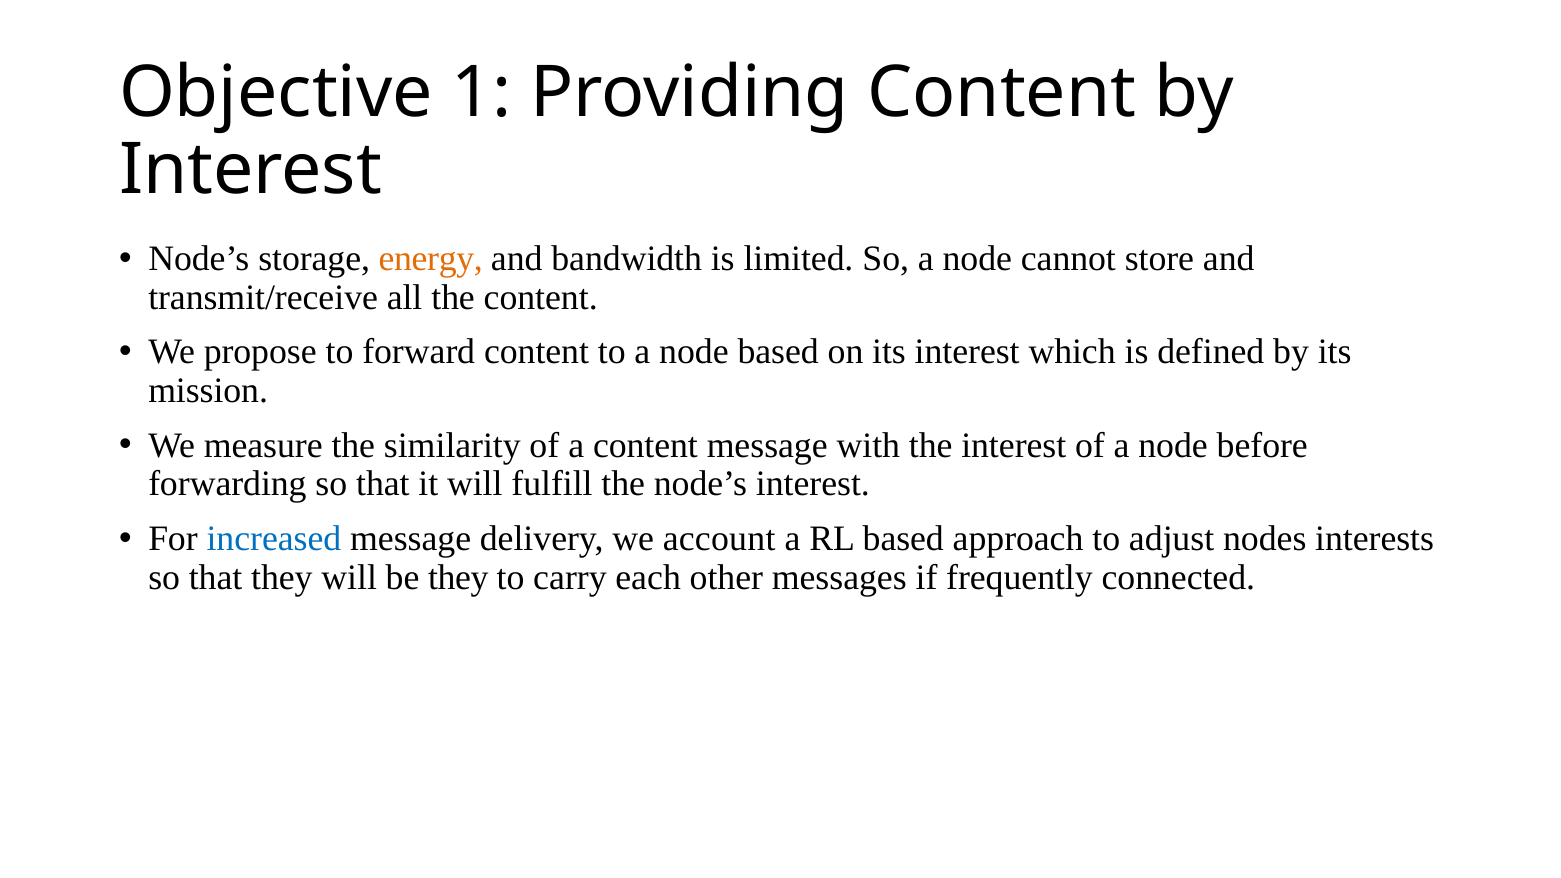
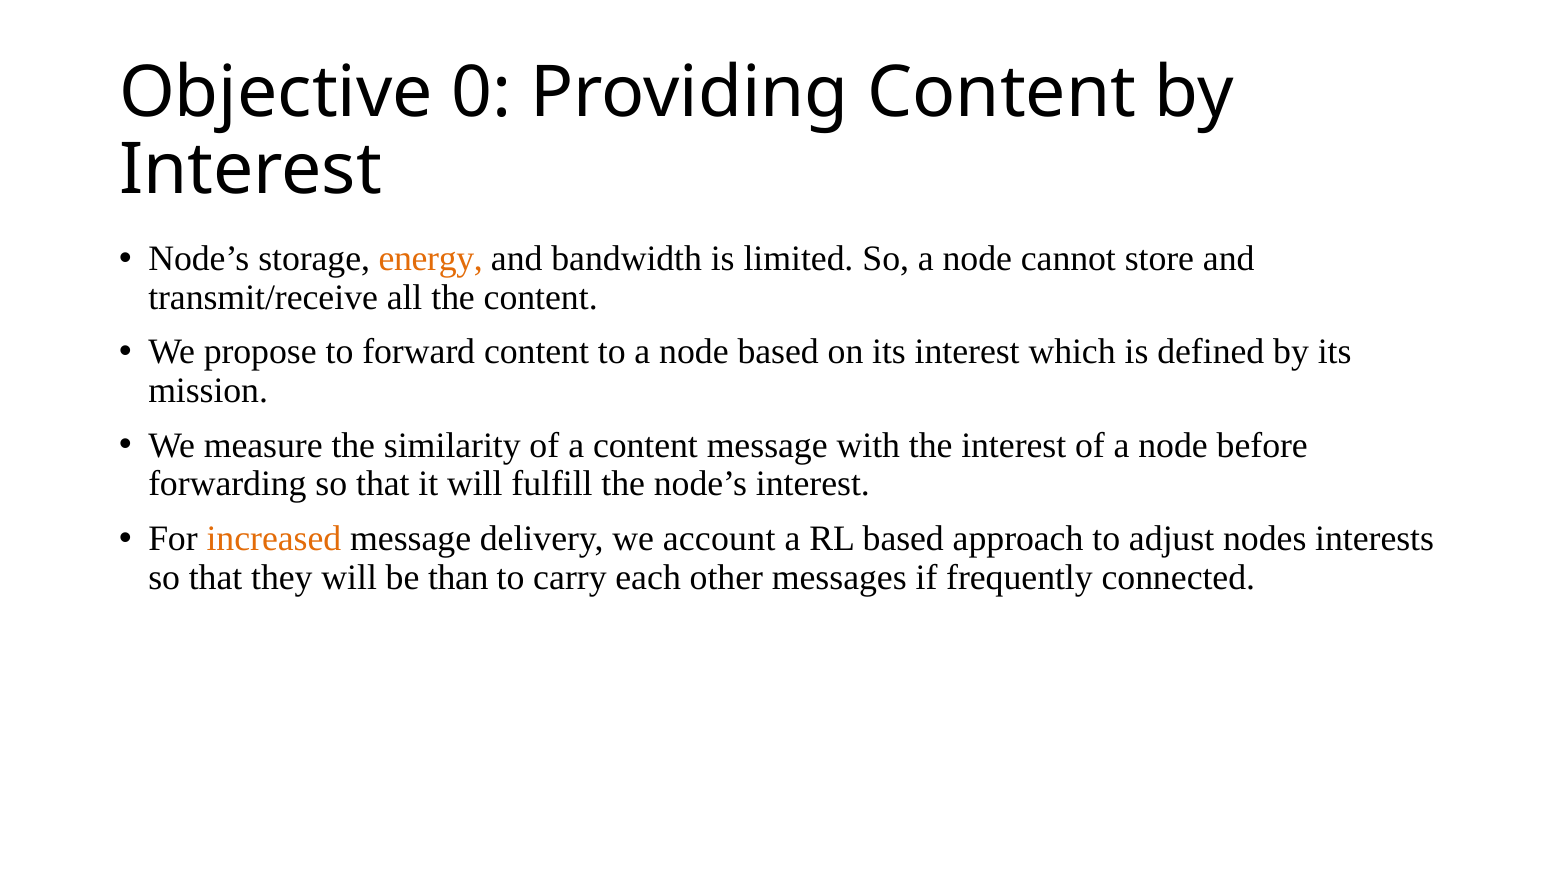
1: 1 -> 0 (482, 92)
increased colour: blue -> orange (274, 539)
be they: they -> than (458, 578)
